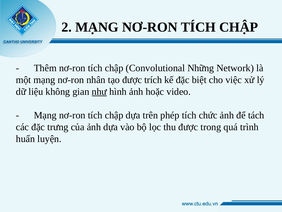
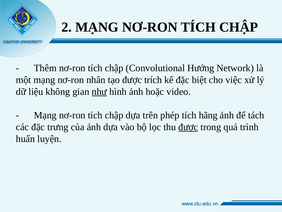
Những: Những -> Hướng (201, 68)
chức: chức -> hãng (208, 115)
được underline: none -> present (188, 127)
